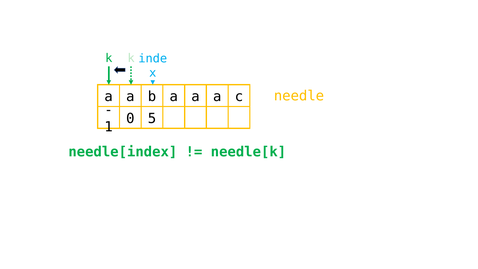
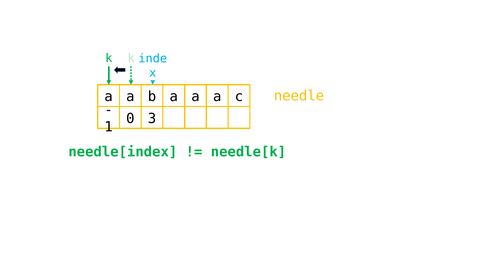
5: 5 -> 3 (152, 118)
